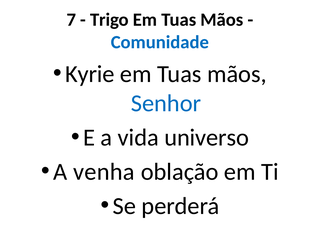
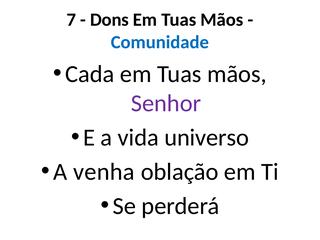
Trigo: Trigo -> Dons (109, 20)
Kyrie: Kyrie -> Cada (90, 74)
Senhor colour: blue -> purple (166, 103)
